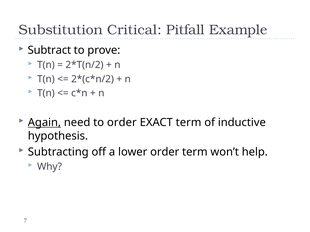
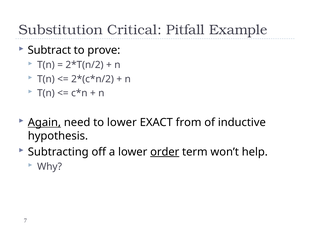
to order: order -> lower (122, 123)
EXACT term: term -> from (189, 123)
order underline: none -> present (165, 152)
